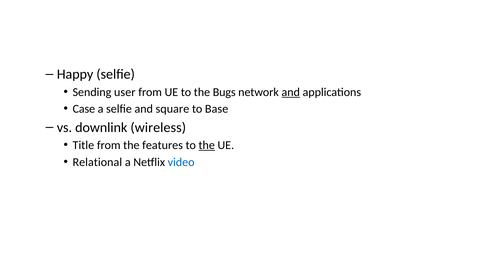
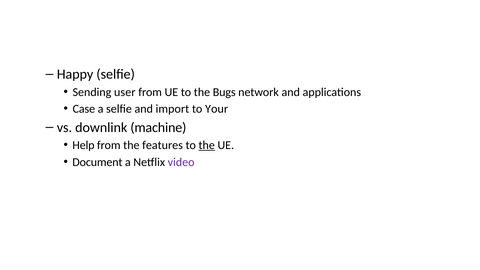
and underline: present -> none (291, 92)
square: square -> import (172, 109)
Base: Base -> Your (217, 109)
wireless: wireless -> machine (158, 127)
Title: Title -> Help (83, 145)
Relational: Relational -> Document (97, 162)
video colour: blue -> purple (181, 162)
